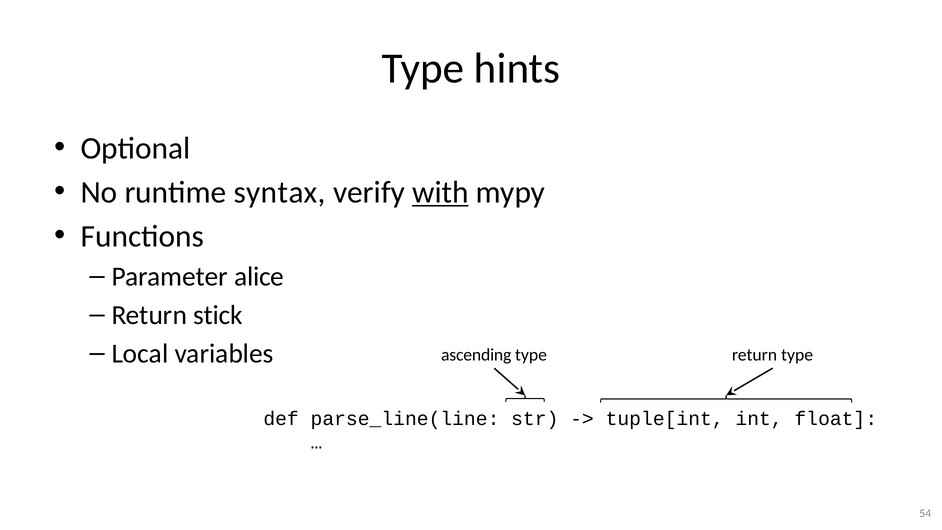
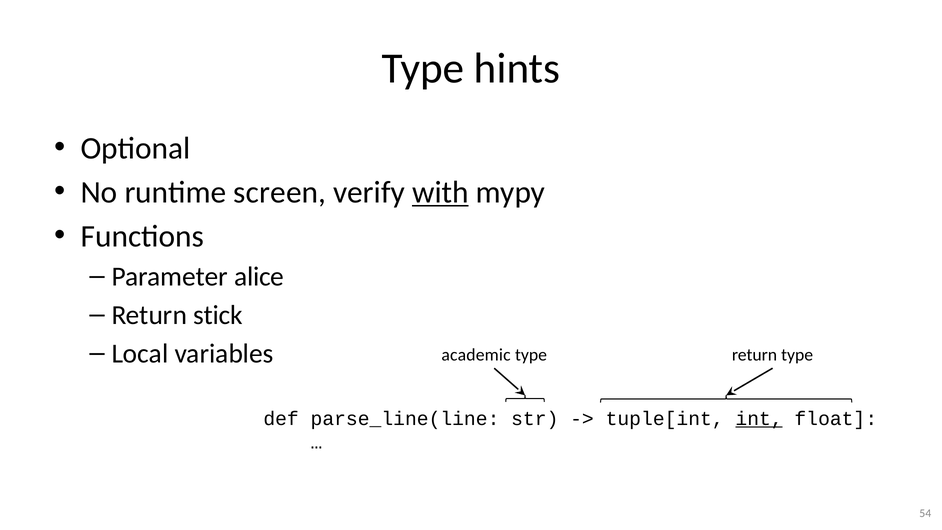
syntax: syntax -> screen (280, 192)
ascending: ascending -> academic (476, 355)
int underline: none -> present (759, 418)
